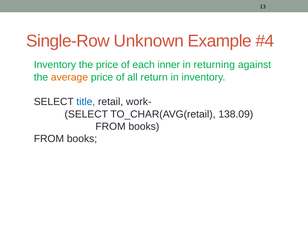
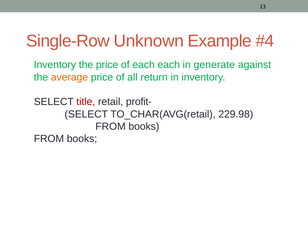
each inner: inner -> each (169, 65)
returning: returning -> generate (214, 65)
title colour: blue -> red (86, 102)
work-: work- -> profit- (139, 102)
138.09: 138.09 -> 229.98 (236, 114)
